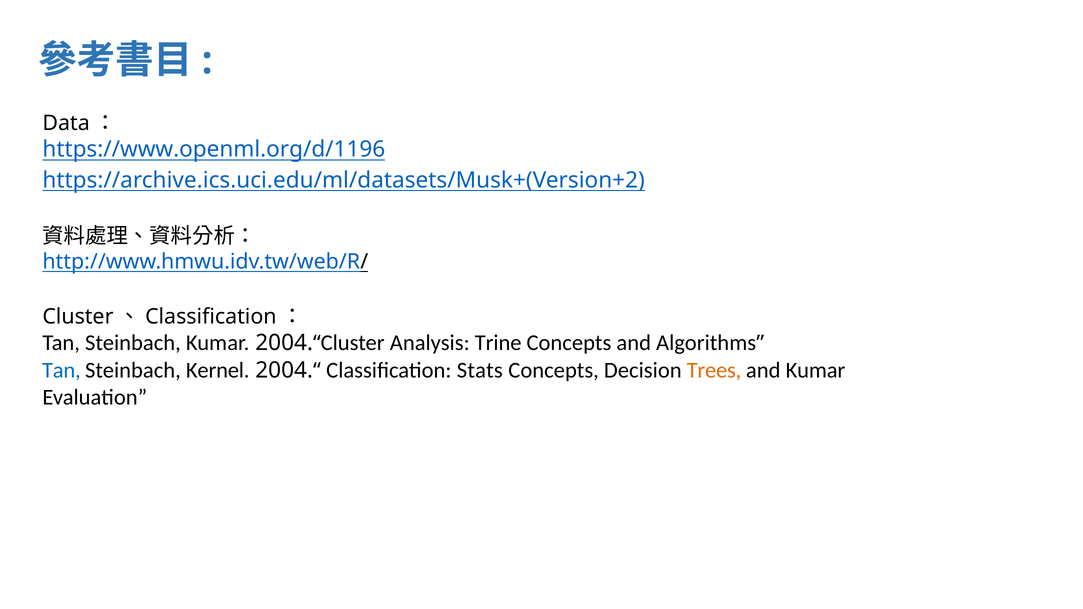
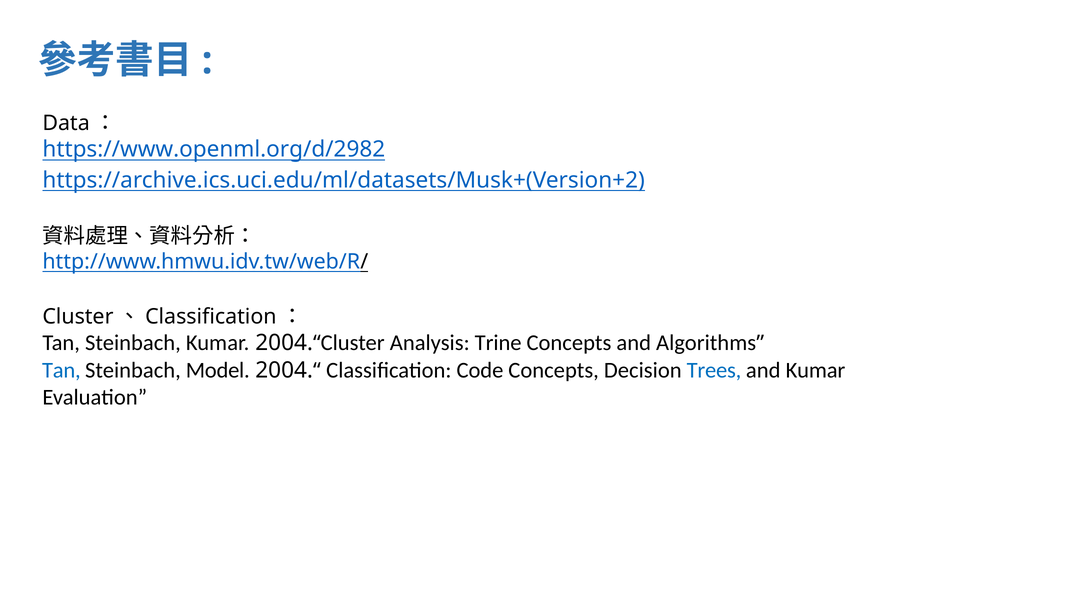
https://www.openml.org/d/1196: https://www.openml.org/d/1196 -> https://www.openml.org/d/2982 (214, 150)
Kernel: Kernel -> Model (218, 370)
Stats: Stats -> Code (480, 370)
Trees colour: orange -> blue (714, 370)
